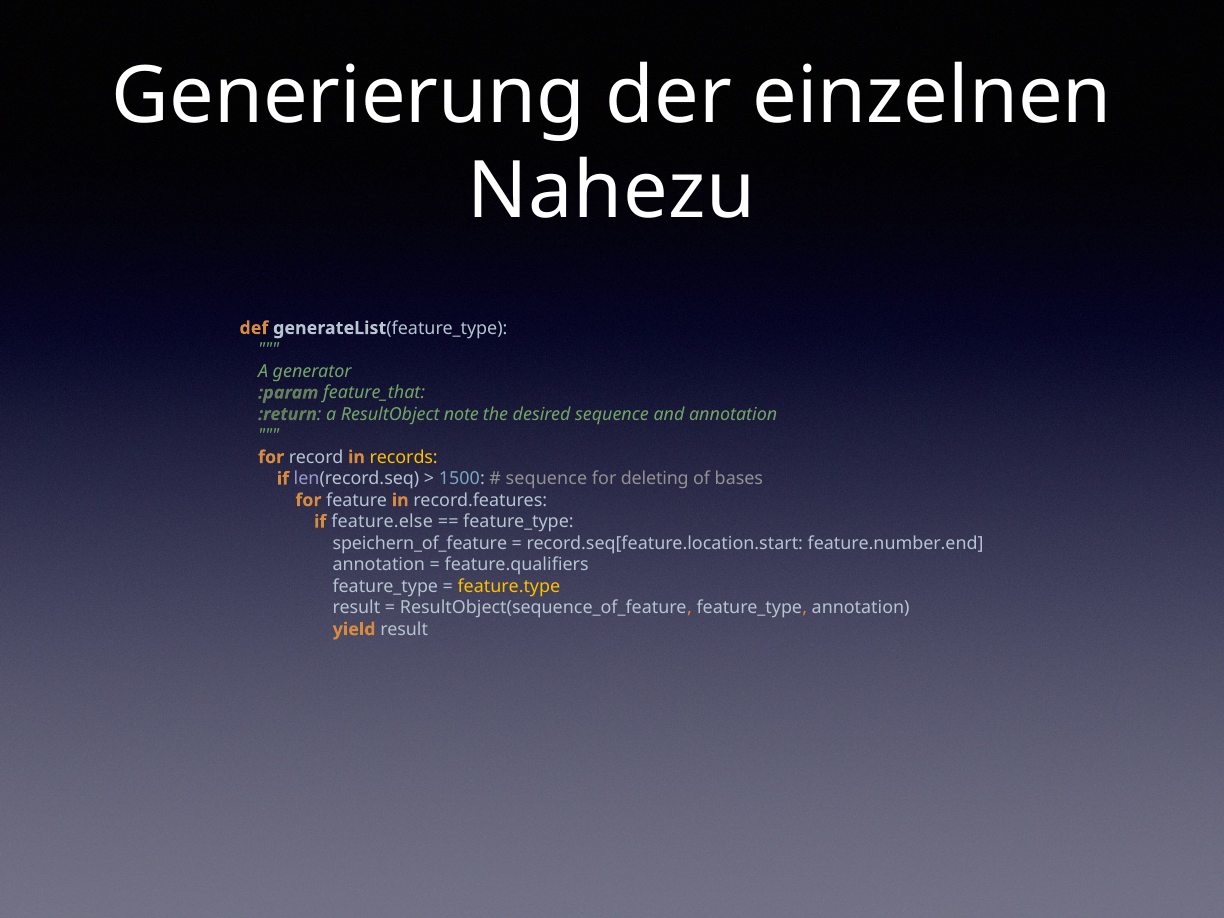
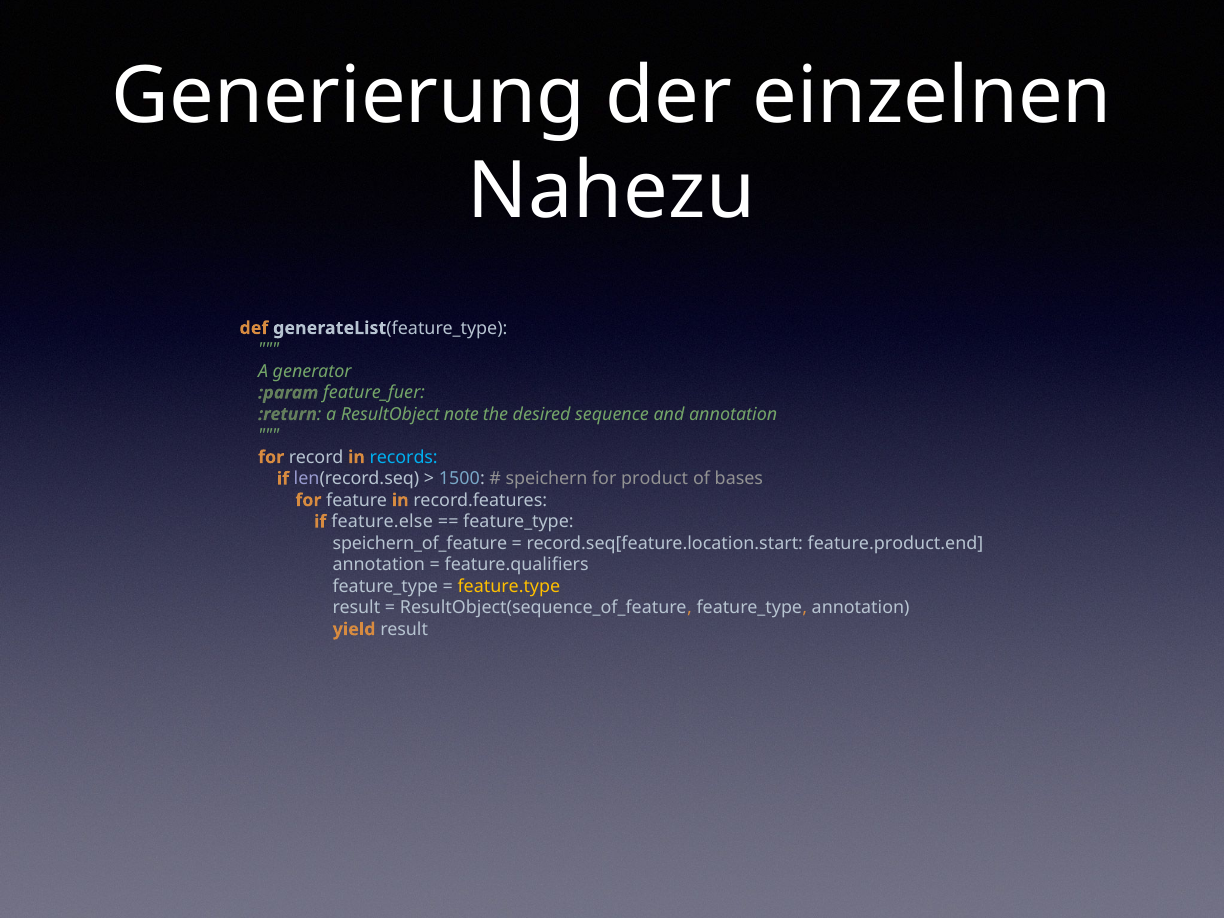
feature_that: feature_that -> feature_fuer (374, 393)
records colour: yellow -> light blue (404, 457)
sequence: sequence -> speichern (547, 479)
deleting: deleting -> product (655, 479)
feature.number.end: feature.number.end -> feature.product.end (896, 543)
